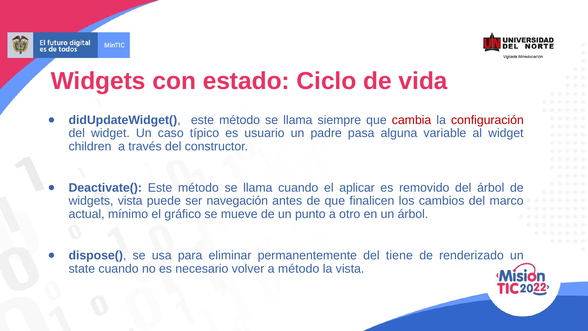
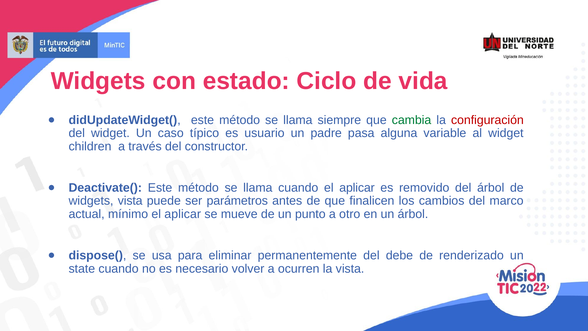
cambia colour: red -> green (412, 120)
navegación: navegación -> parámetros (237, 201)
gráfico: gráfico -> aplicar (183, 214)
tiene: tiene -> debe (399, 255)
a método: método -> ocurren (299, 268)
